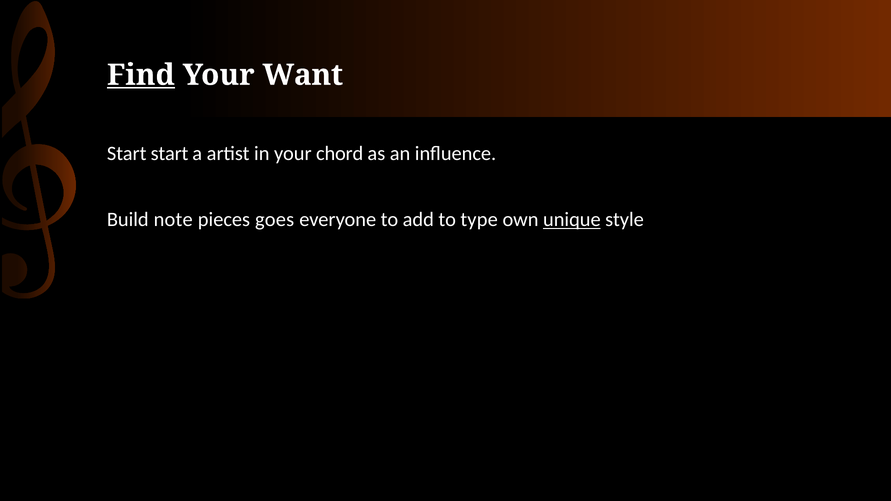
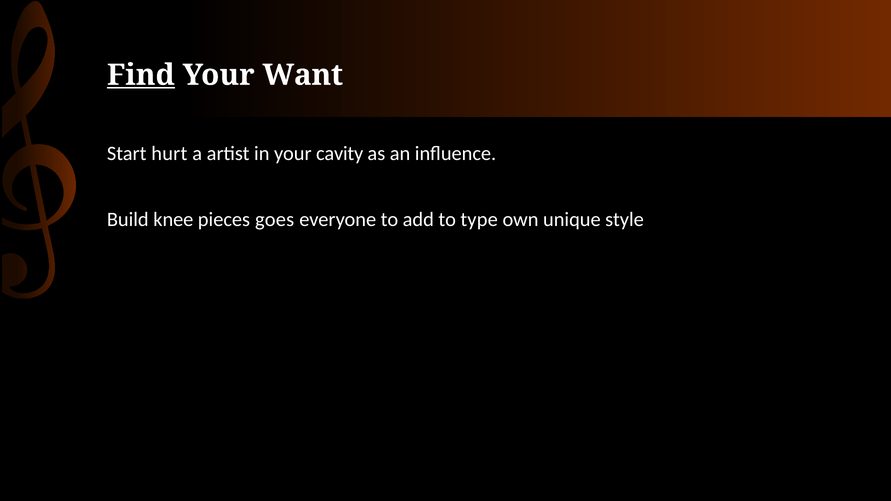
Start start: start -> hurt (169, 153)
chord: chord -> cavity (340, 153)
note: note -> knee (173, 220)
unique underline: present -> none (572, 220)
